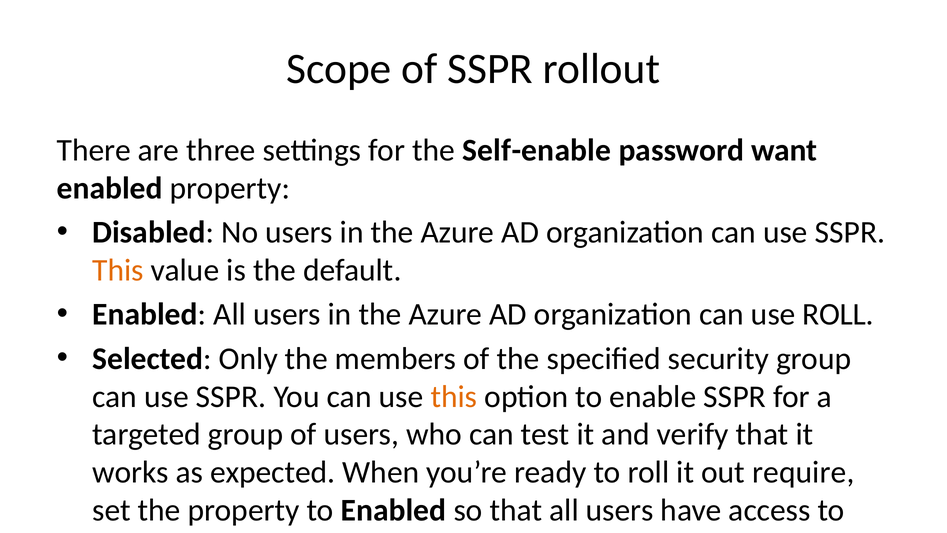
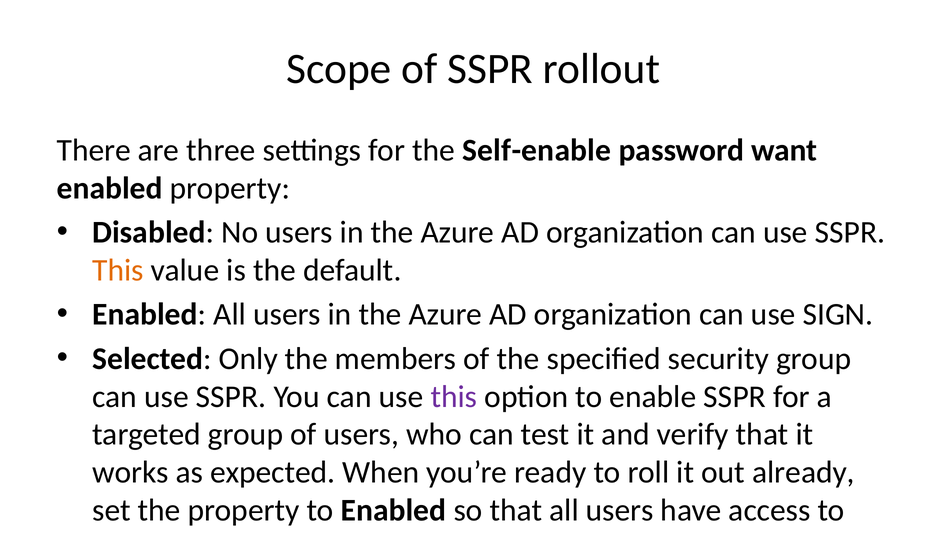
use ROLL: ROLL -> SIGN (838, 314)
this colour: orange -> purple (454, 396)
require: require -> already (803, 472)
